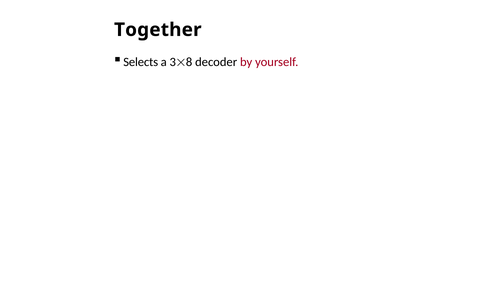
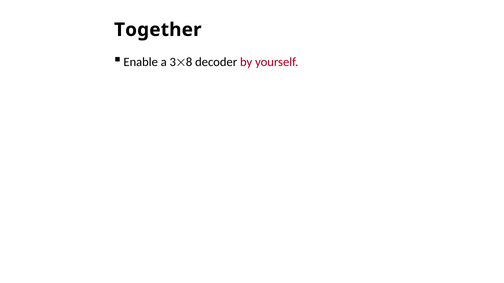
Selects: Selects -> Enable (141, 62)
